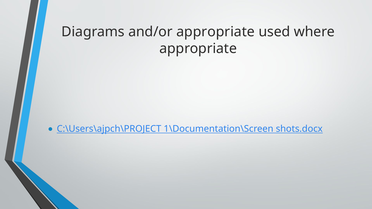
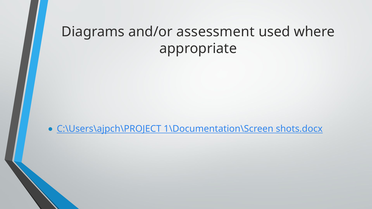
and/or appropriate: appropriate -> assessment (216, 32)
